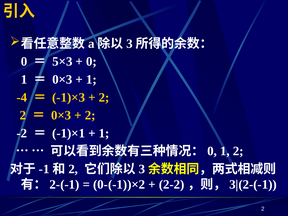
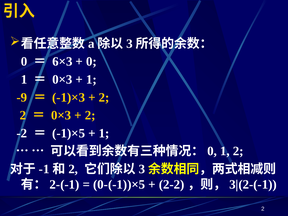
5×3: 5×3 -> 6×3 (62, 62)
-4: -4 -> -9 (22, 97)
-1)×1: -1)×1 -> -1)×5 (69, 133)
0-(-1))×2: 0-(-1))×2 -> 0-(-1))×5 (119, 184)
